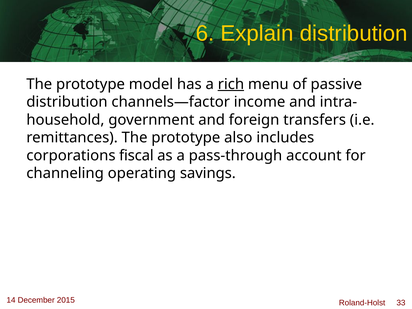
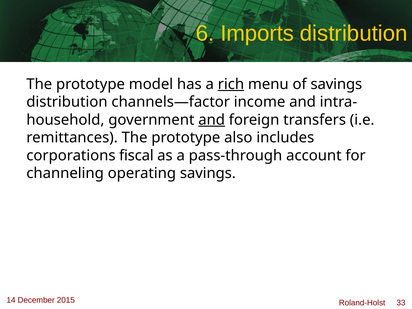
Explain: Explain -> Imports (257, 34)
of passive: passive -> savings (336, 84)
and underline: none -> present (212, 120)
